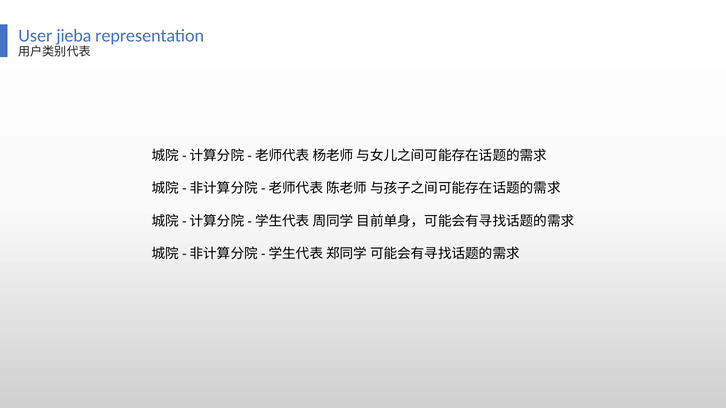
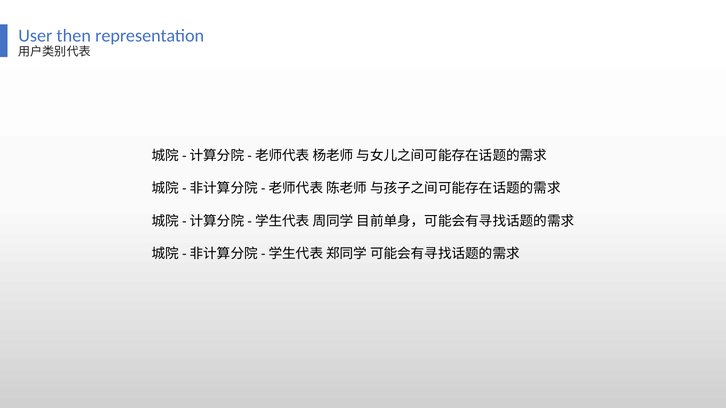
jieba: jieba -> then (74, 36)
